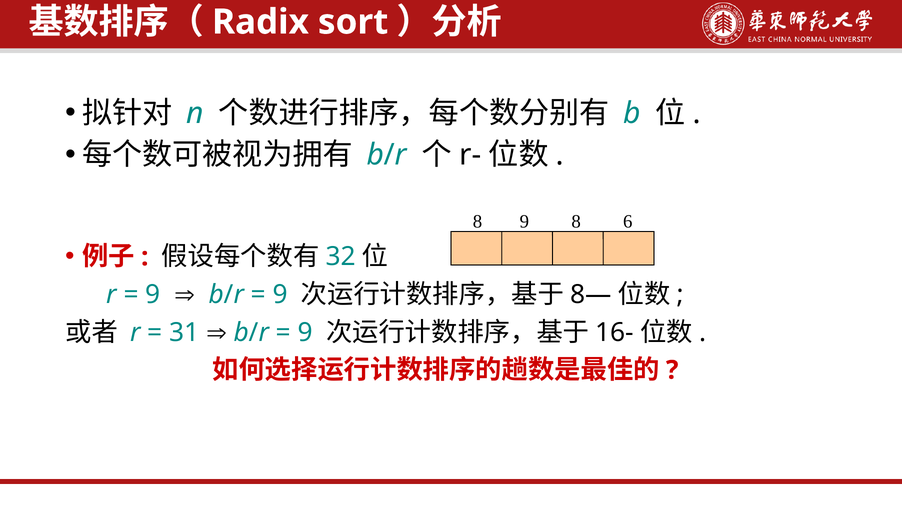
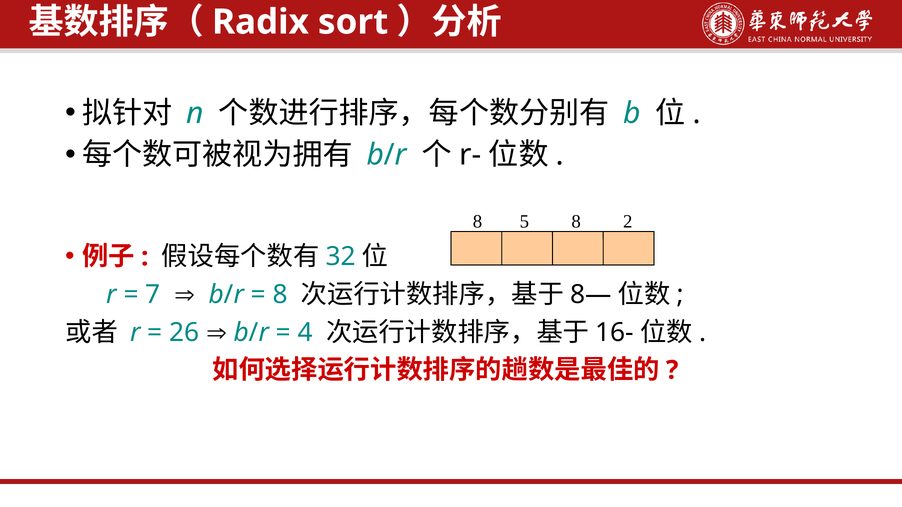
8 9: 9 -> 5 (524, 222)
6: 6 -> 2 (628, 222)
9: 9 -> 7 (153, 295)
9: 9 -> 8 (280, 295)
31: 31 -> 26 (184, 333)
9: 9 -> 4 (305, 333)
